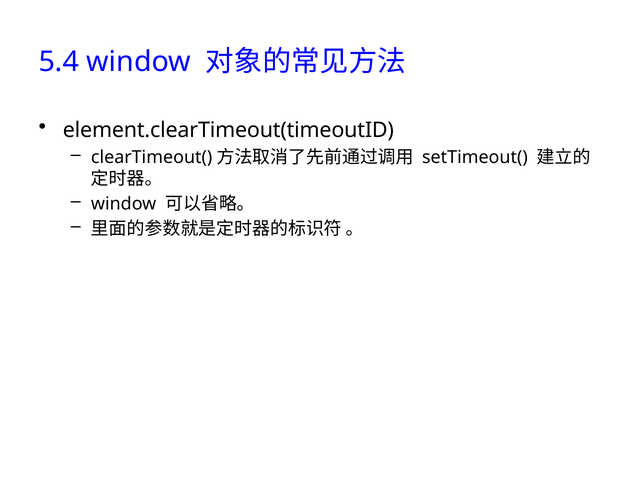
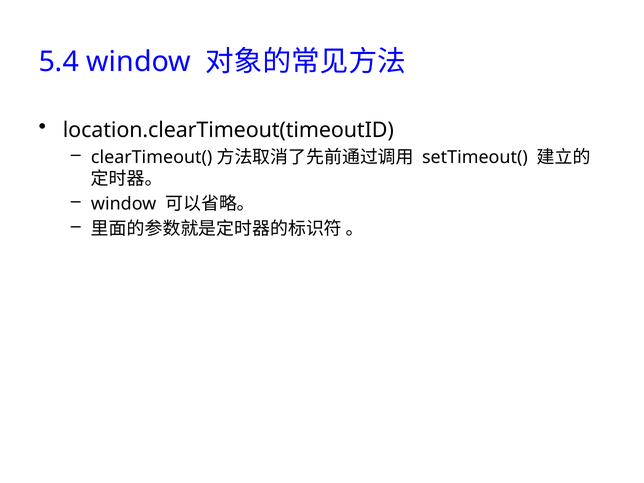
element.clearTimeout(timeoutID: element.clearTimeout(timeoutID -> location.clearTimeout(timeoutID (228, 130)
